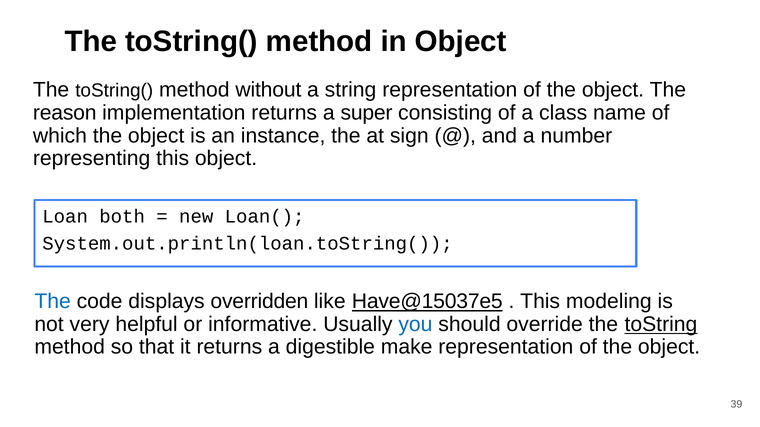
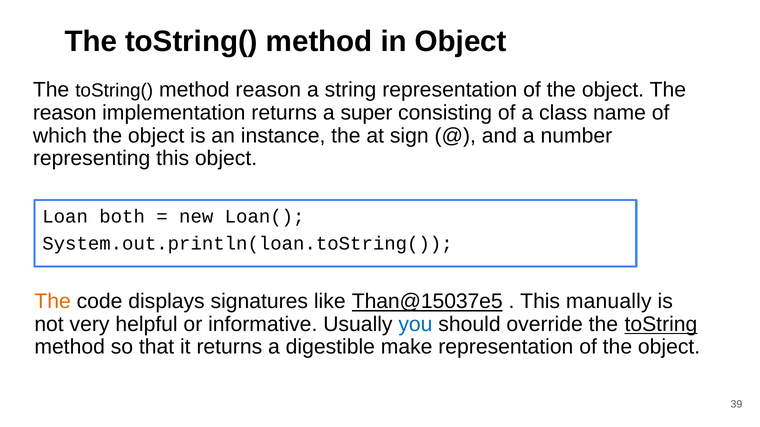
method without: without -> reason (268, 90)
The colour: blue -> orange (53, 302)
overridden: overridden -> signatures (259, 302)
Have@15037e5: Have@15037e5 -> Than@15037e5 (427, 302)
modeling: modeling -> manually (609, 302)
